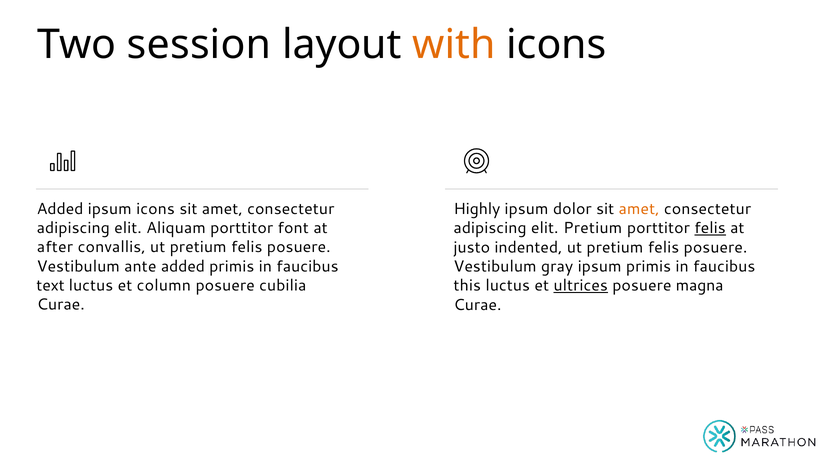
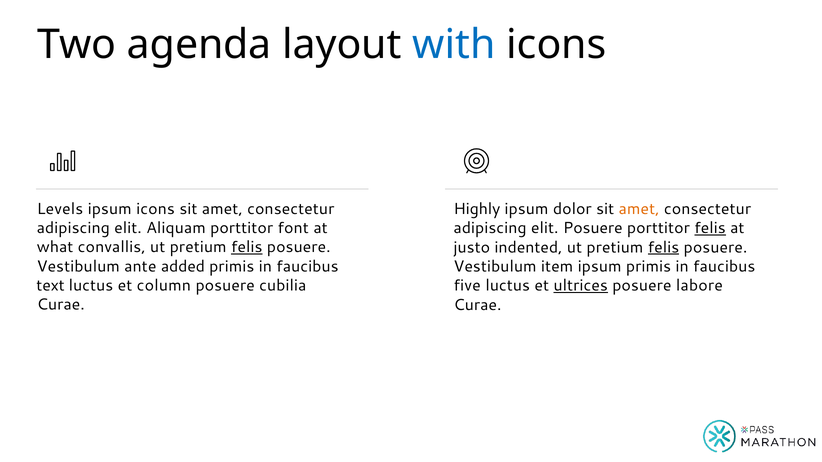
session: session -> agenda (199, 45)
with colour: orange -> blue (454, 45)
Added: Added -> Levels (60, 209)
elit Pretium: Pretium -> Posuere (593, 228)
after: after -> what (55, 247)
felis underline: none -> present (247, 247)
felis underline: none -> present (663, 248)
gray: gray -> item (557, 267)
this: this -> five (467, 286)
magna: magna -> labore (699, 286)
